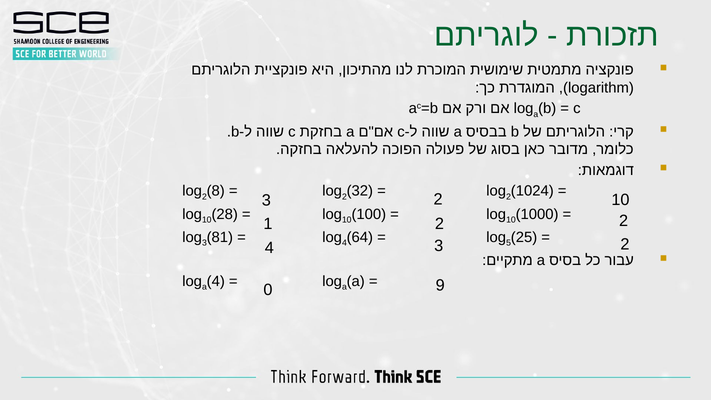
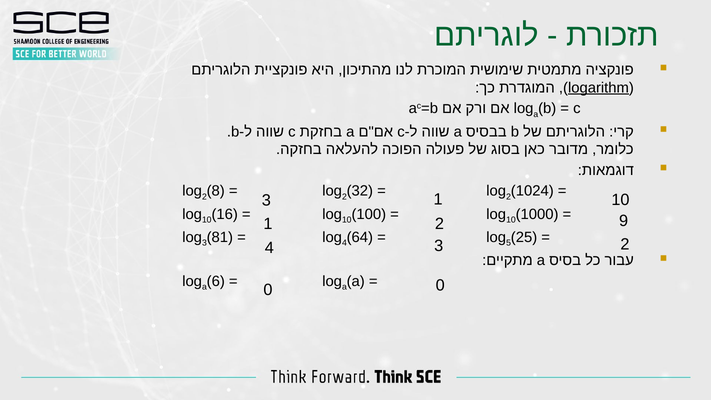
logarithm underline: none -> present (598, 88)
3 2: 2 -> 1 (438, 199)
28: 28 -> 16 (225, 214)
1 2 2: 2 -> 9 (624, 221)
a 4: 4 -> 6 (216, 281)
0 9: 9 -> 0 (440, 286)
